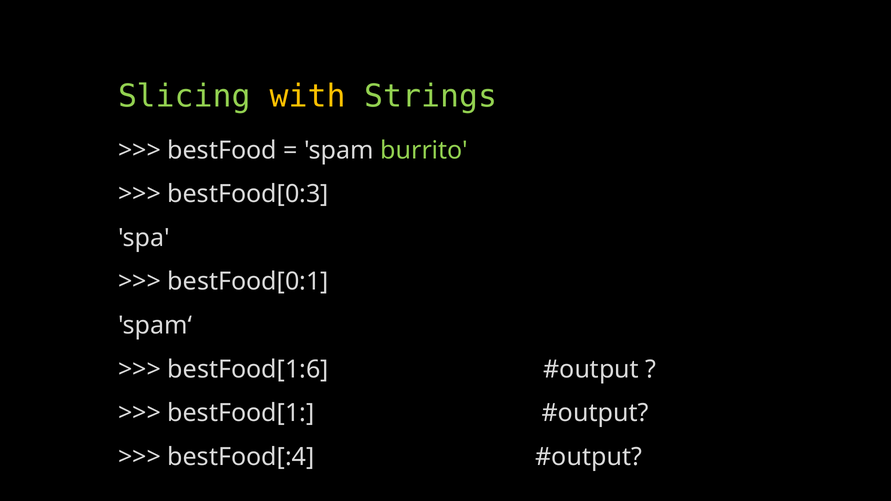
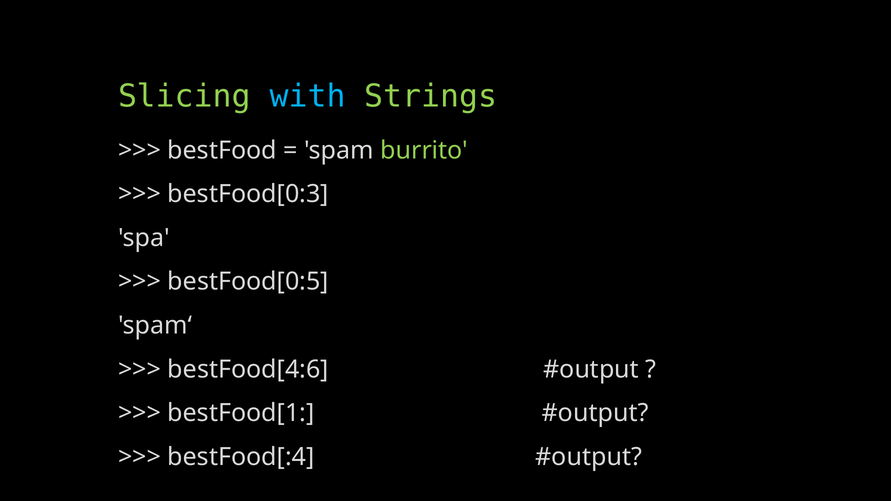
with colour: yellow -> light blue (308, 96)
bestFood[0:1: bestFood[0:1 -> bestFood[0:5 (248, 282)
bestFood[1:6: bestFood[1:6 -> bestFood[4:6 (248, 369)
